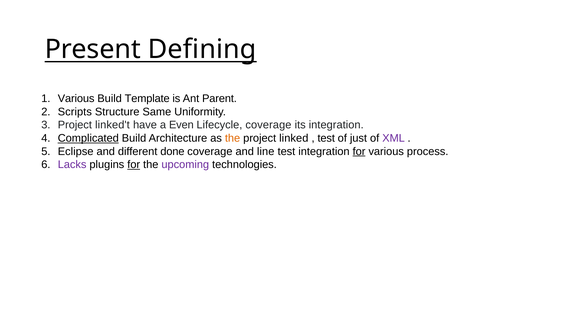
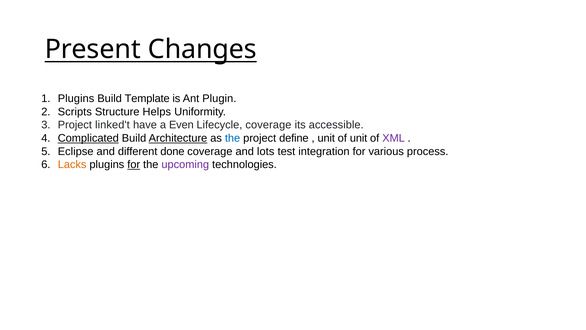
Defining: Defining -> Changes (202, 49)
Various: Various -> Plugins (76, 98)
Parent: Parent -> Plugin (219, 98)
Same: Same -> Helps (157, 112)
its integration: integration -> accessible (336, 125)
Architecture underline: none -> present (178, 138)
the colour: orange -> blue (233, 138)
linked: linked -> define (294, 138)
test: test -> unit (326, 138)
of just: just -> unit (359, 138)
line: line -> lots (266, 151)
for underline: present -> none (359, 151)
Lacks colour: purple -> orange (72, 164)
